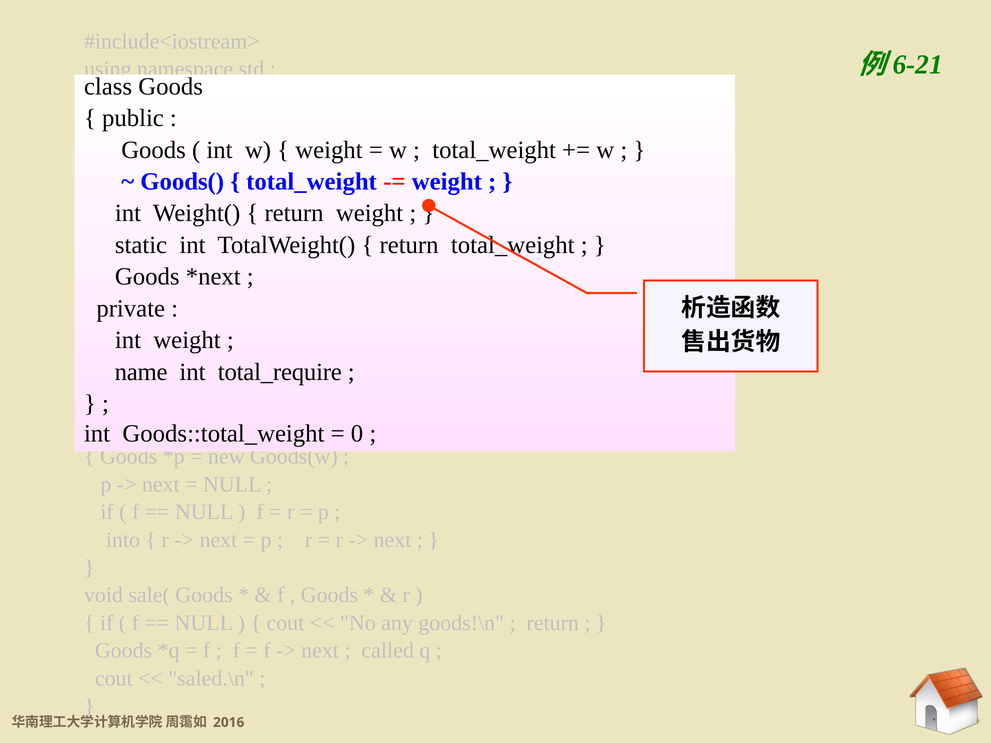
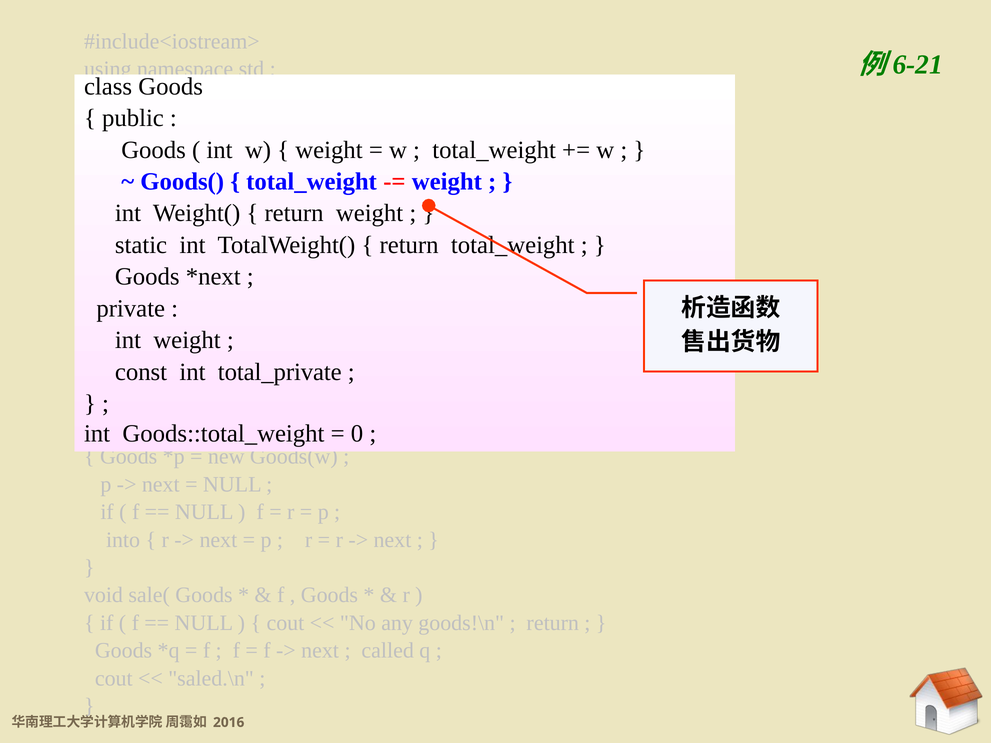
name: name -> const (141, 372)
total_require: total_require -> total_private (280, 372)
